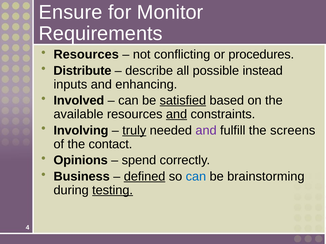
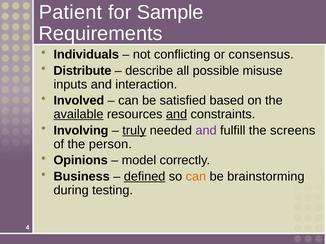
Ensure: Ensure -> Patient (71, 12)
Monitor: Monitor -> Sample (170, 12)
Resources: Resources -> Individuals (86, 55)
procedures: procedures -> consensus (261, 55)
instead: instead -> misuse (263, 71)
enhancing: enhancing -> interaction (146, 85)
satisfied underline: present -> none (183, 101)
available underline: none -> present (78, 114)
contact: contact -> person (110, 144)
spend: spend -> model (139, 161)
can colour: blue -> orange (196, 177)
testing underline: present -> none (113, 191)
